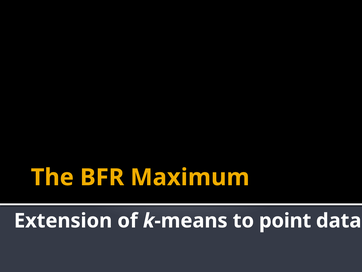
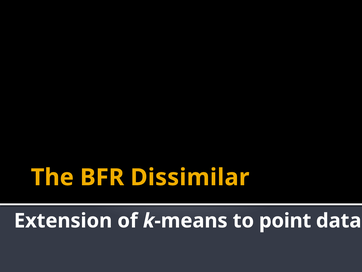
Maximum: Maximum -> Dissimilar (190, 177)
